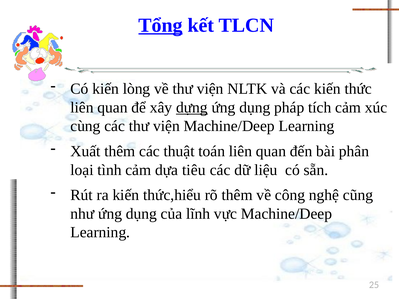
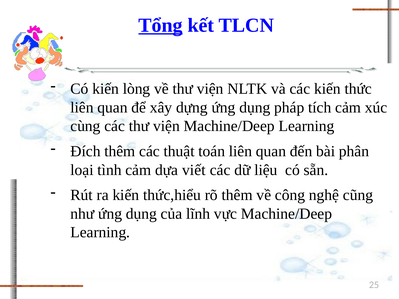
dựng underline: present -> none (192, 108)
Xuất: Xuất -> Đích (85, 151)
tiêu: tiêu -> viết (194, 170)
